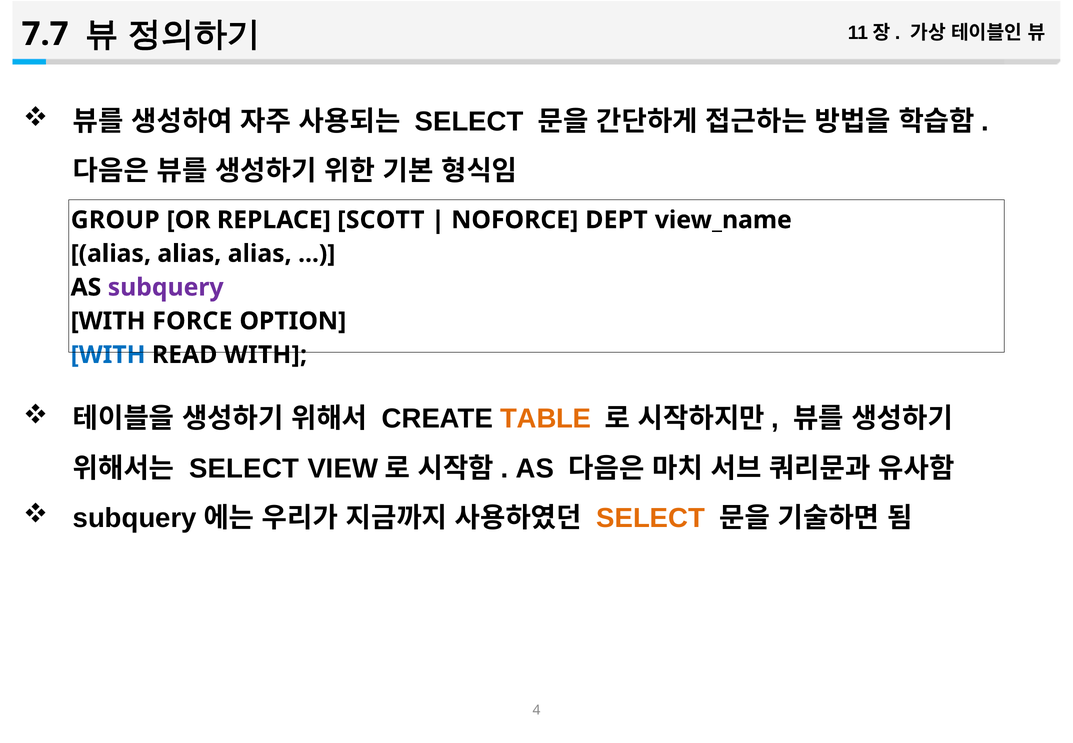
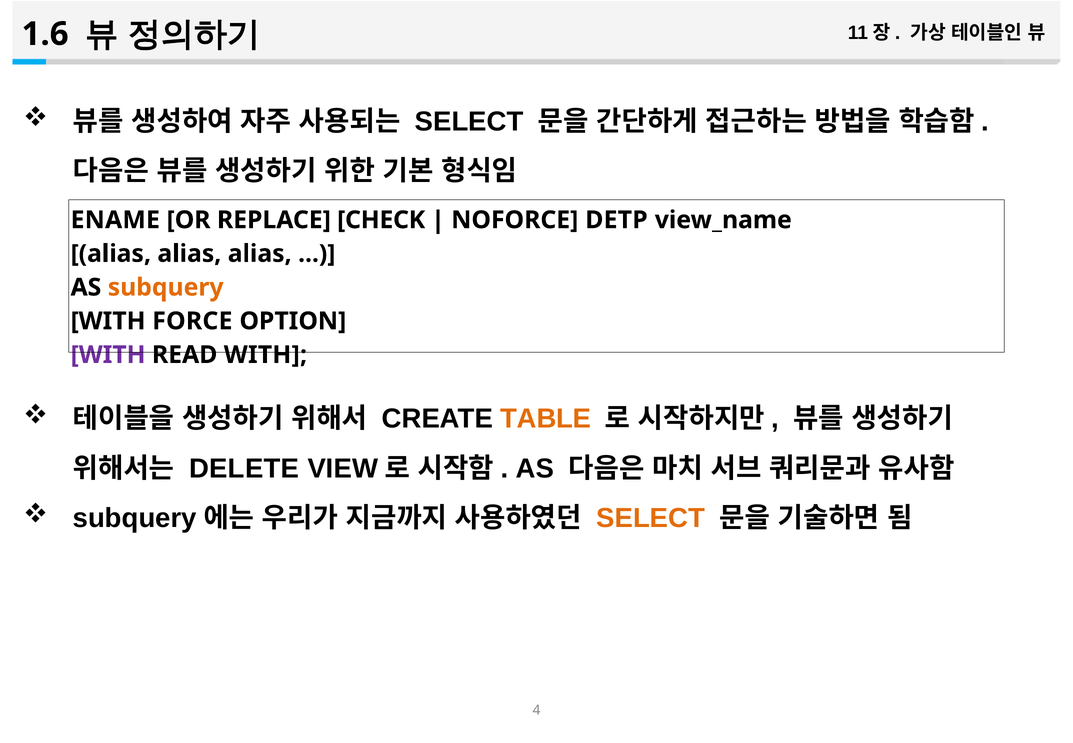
7.7: 7.7 -> 1.6 (45, 34)
GROUP: GROUP -> ENAME (115, 220)
SCOTT: SCOTT -> CHECK (381, 220)
DEPT: DEPT -> DETP (616, 220)
subquery colour: purple -> orange (166, 288)
WITH colour: blue -> purple (108, 355)
SELECT: SELECT -> DELETE (244, 469)
